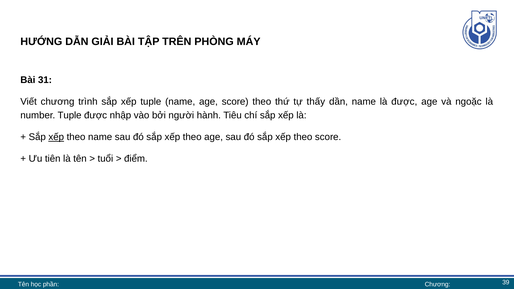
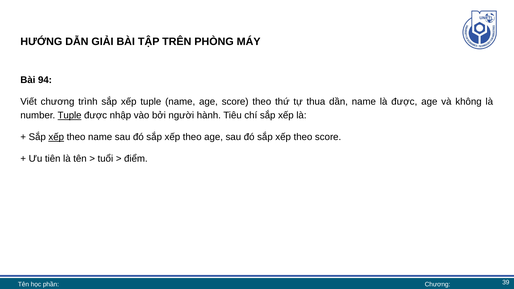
31: 31 -> 94 (45, 80)
thấy: thấy -> thua (316, 102)
ngoặc: ngoặc -> không (469, 102)
Tuple underline: none -> present (70, 116)
